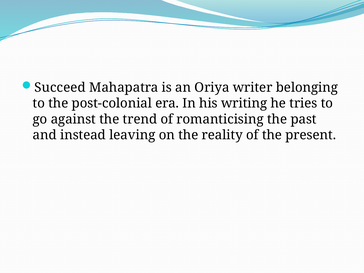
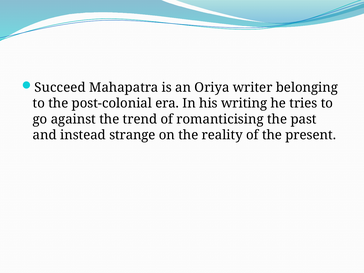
leaving: leaving -> strange (132, 135)
